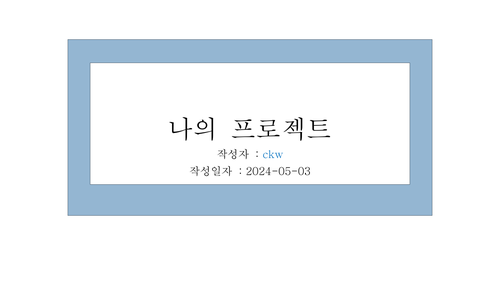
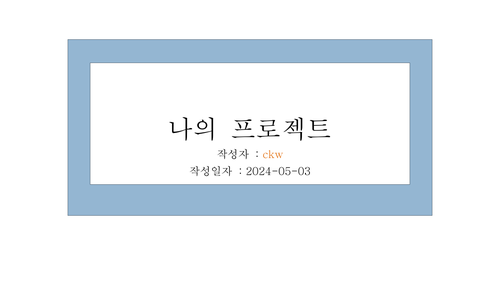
ckw colour: blue -> orange (273, 155)
